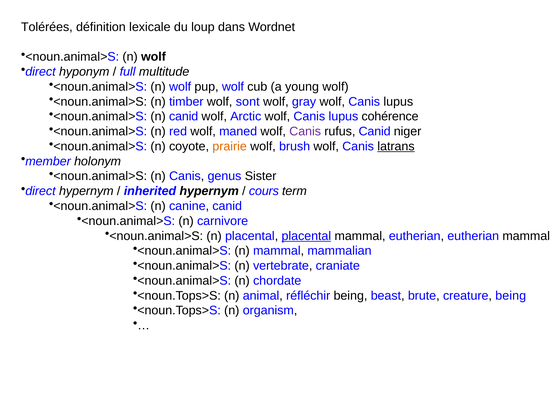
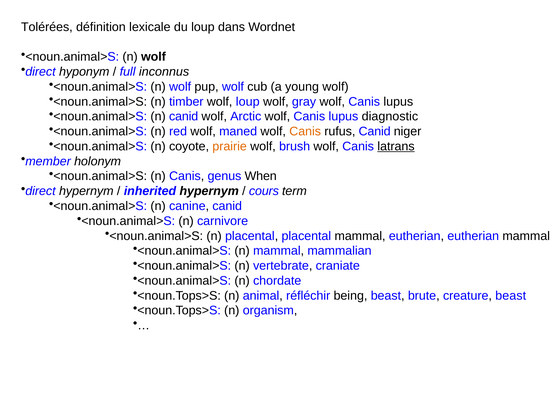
multitude: multitude -> inconnus (164, 72)
wolf sont: sont -> loup (248, 102)
cohérence: cohérence -> diagnostic (390, 116)
Canis colour: purple -> orange (305, 131)
Sister: Sister -> When (261, 176)
placental underline: present -> none (306, 236)
creature being: being -> beast (511, 296)
